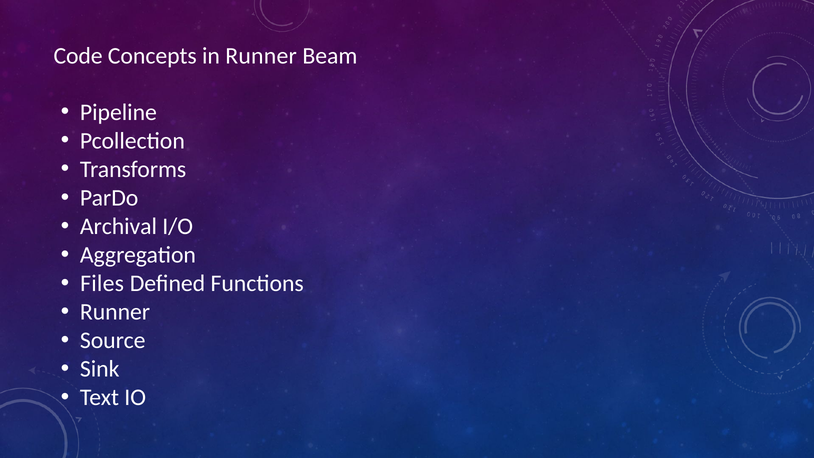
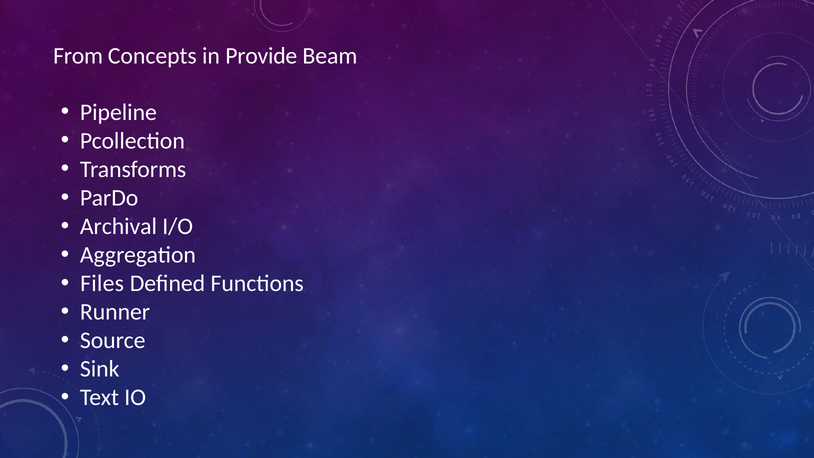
Code: Code -> From (78, 56)
in Runner: Runner -> Provide (261, 56)
